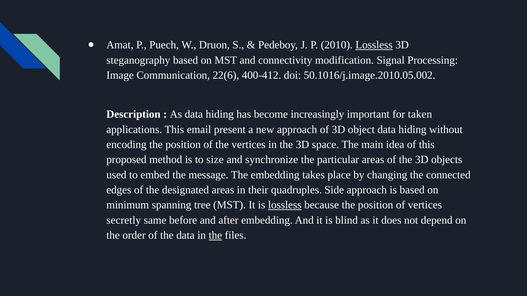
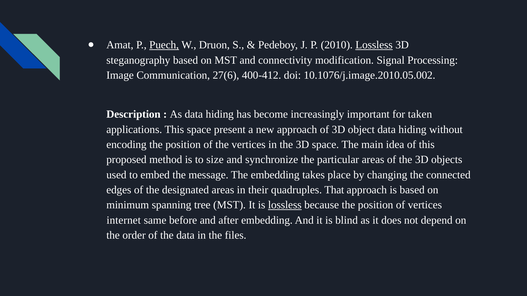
Puech underline: none -> present (164, 45)
22(6: 22(6 -> 27(6 (226, 75)
50.1016/j.image.2010.05.002: 50.1016/j.image.2010.05.002 -> 10.1076/j.image.2010.05.002 (370, 75)
This email: email -> space (199, 130)
Side: Side -> That (334, 190)
secretly: secretly -> internet (124, 220)
the underline: present -> none (215, 236)
